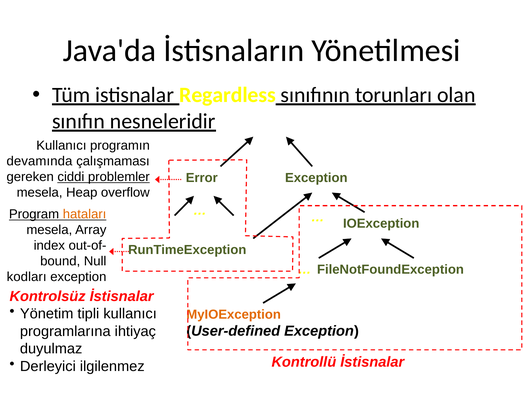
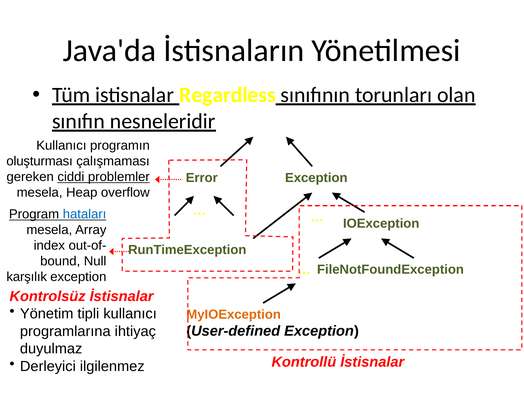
devamında: devamında -> oluşturması (40, 161)
hataları colour: orange -> blue (85, 214)
kodları: kodları -> karşılık (27, 277)
